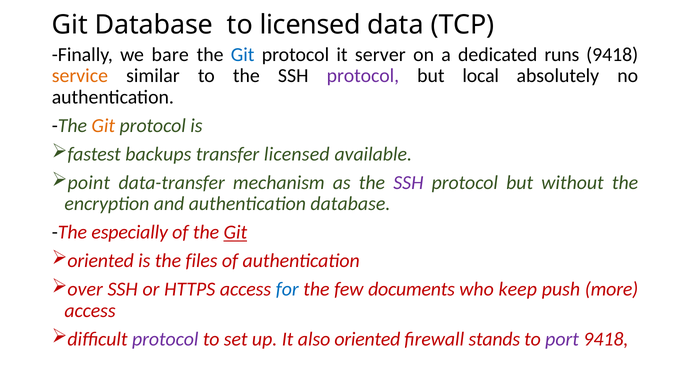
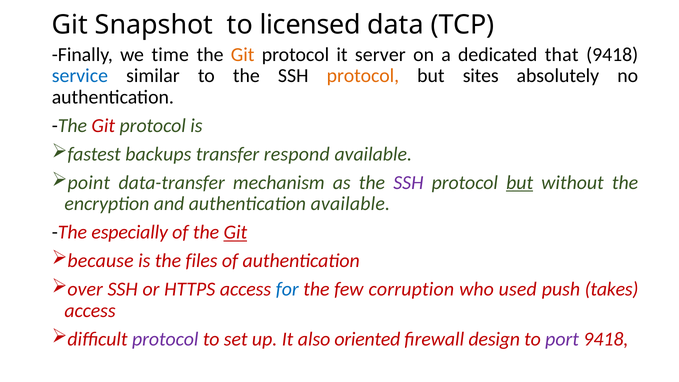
Git Database: Database -> Snapshot (154, 25)
bare: bare -> time (170, 55)
Git colour: blue -> orange (243, 55)
runs: runs -> that (562, 55)
service colour: orange -> blue (80, 76)
protocol colour: purple -> orange (363, 76)
local: local -> sites (481, 76)
Git colour: orange -> red (103, 126)
transfer licensed: licensed -> respond (297, 154)
but underline: none -> present (520, 183)
authentication database: database -> available (350, 204)
oriented: oriented -> because (101, 261)
documents: documents -> corruption (411, 289)
keep: keep -> used (518, 289)
more: more -> takes (612, 289)
stands: stands -> design (494, 339)
